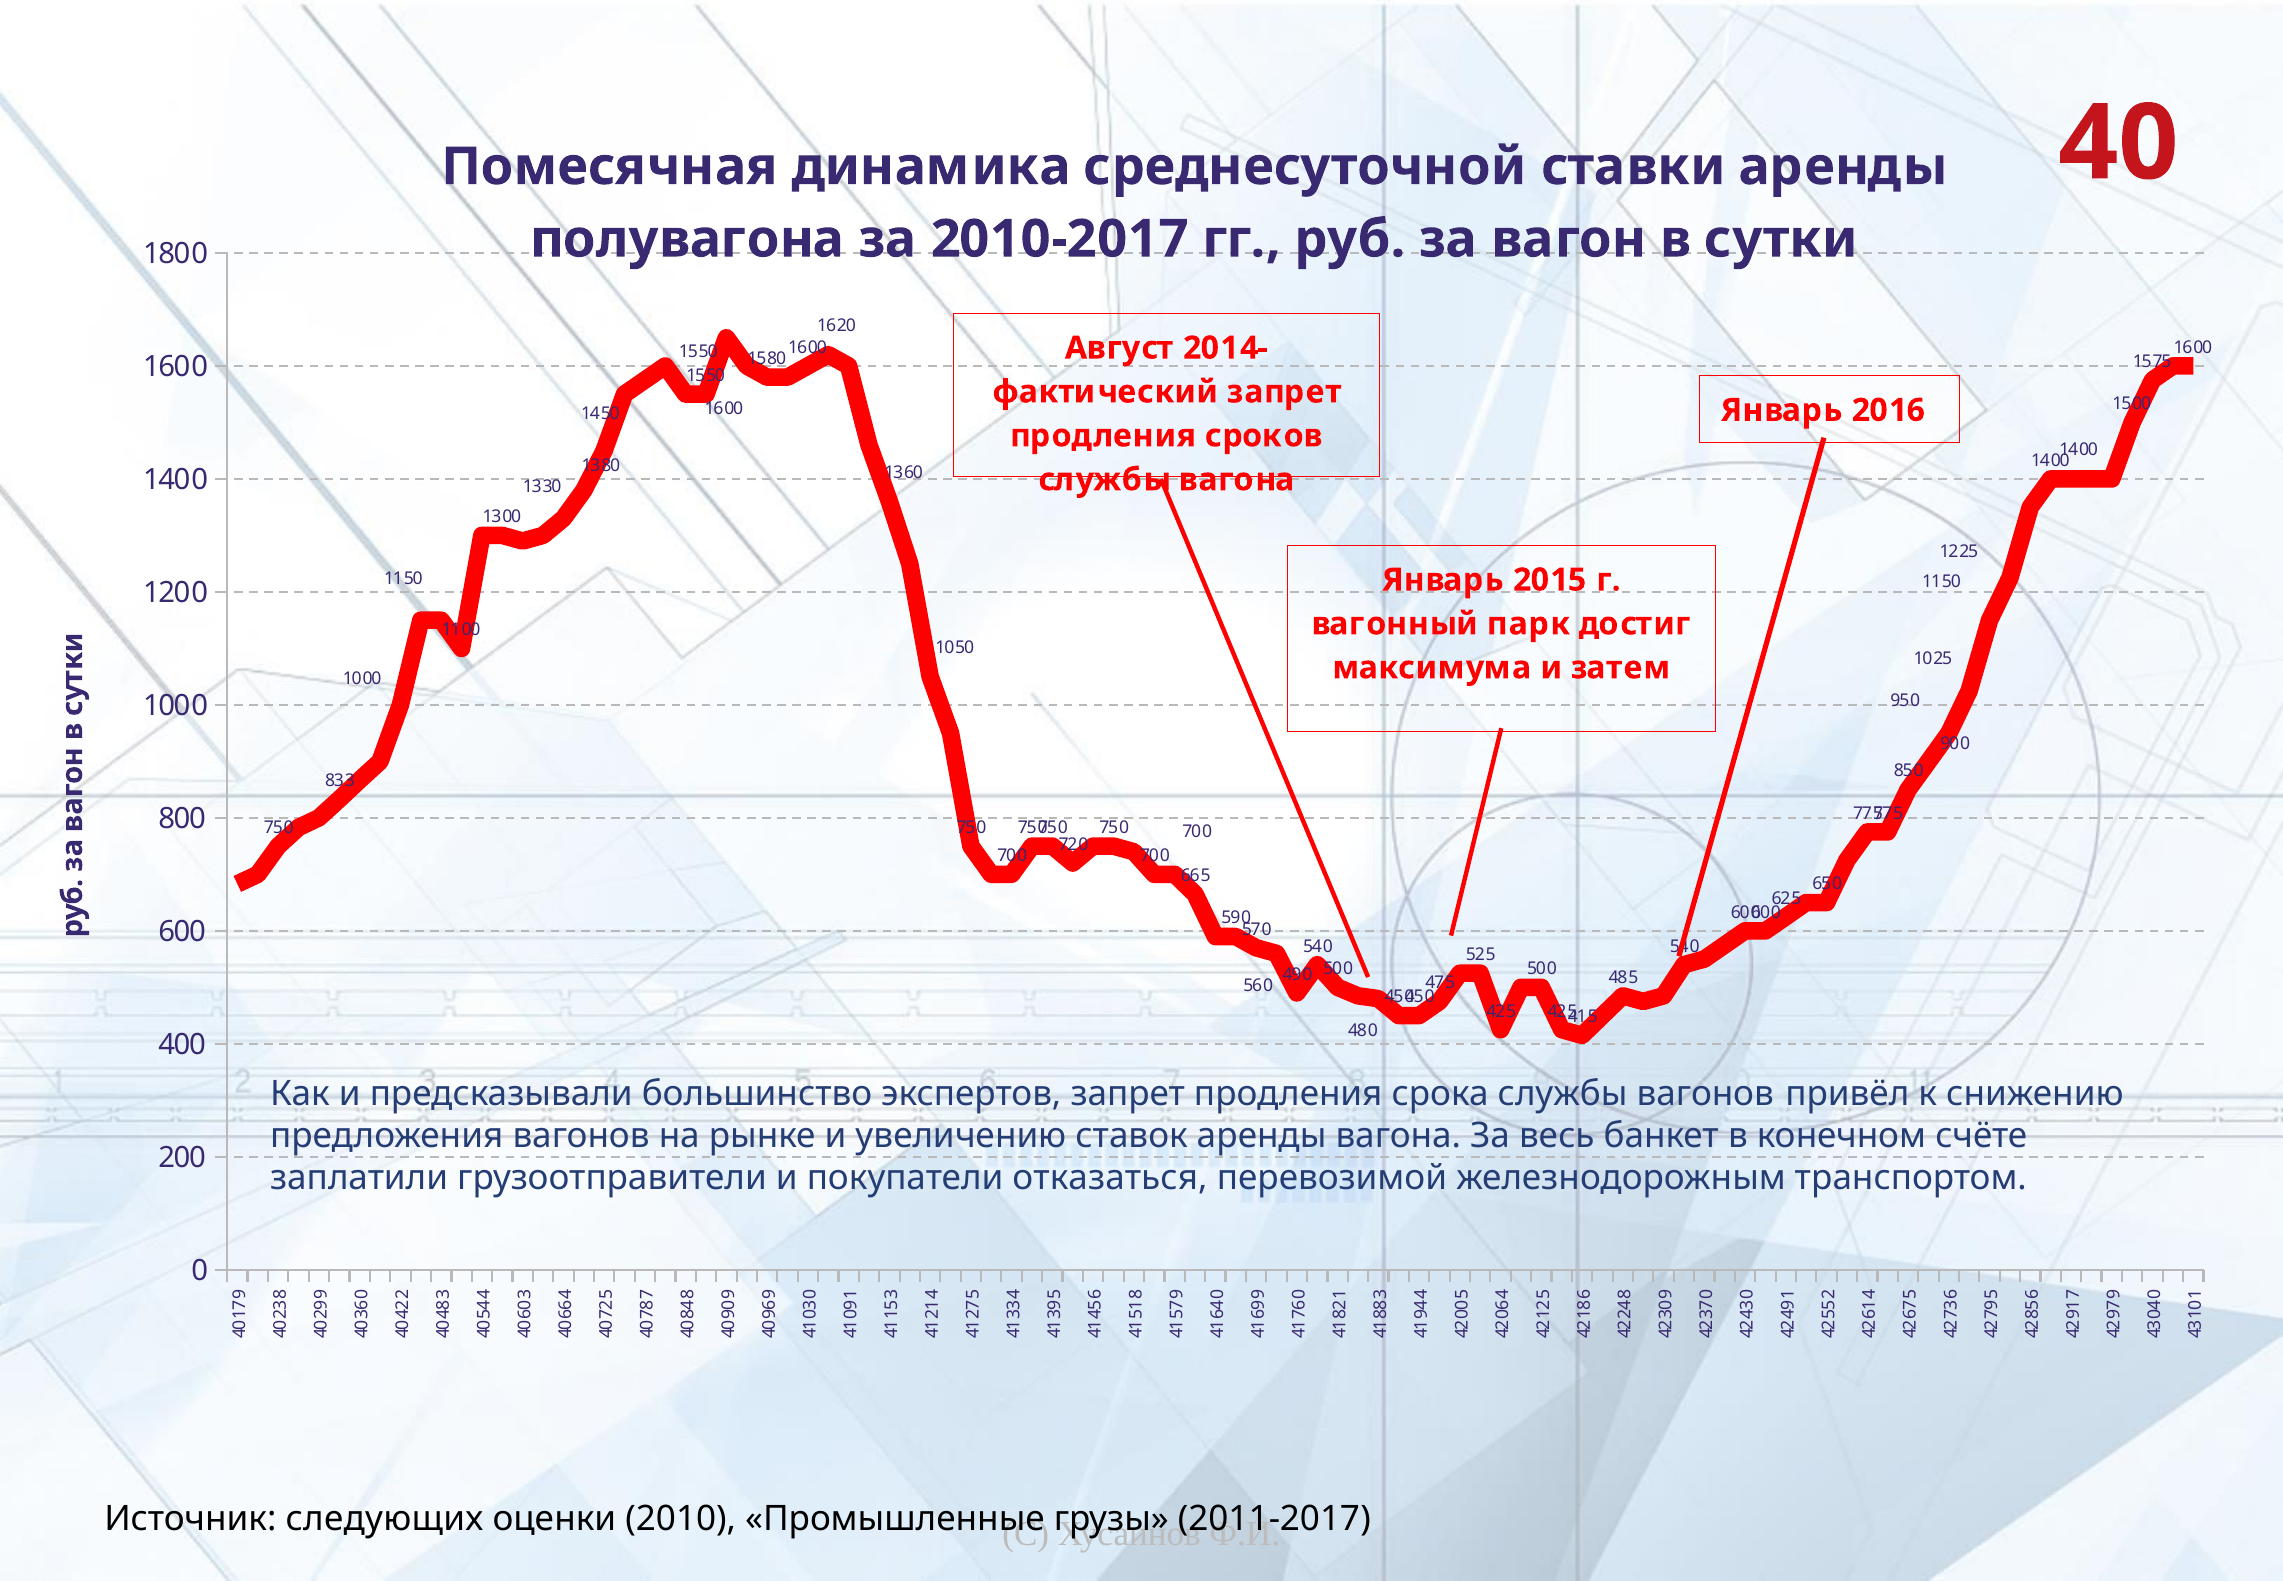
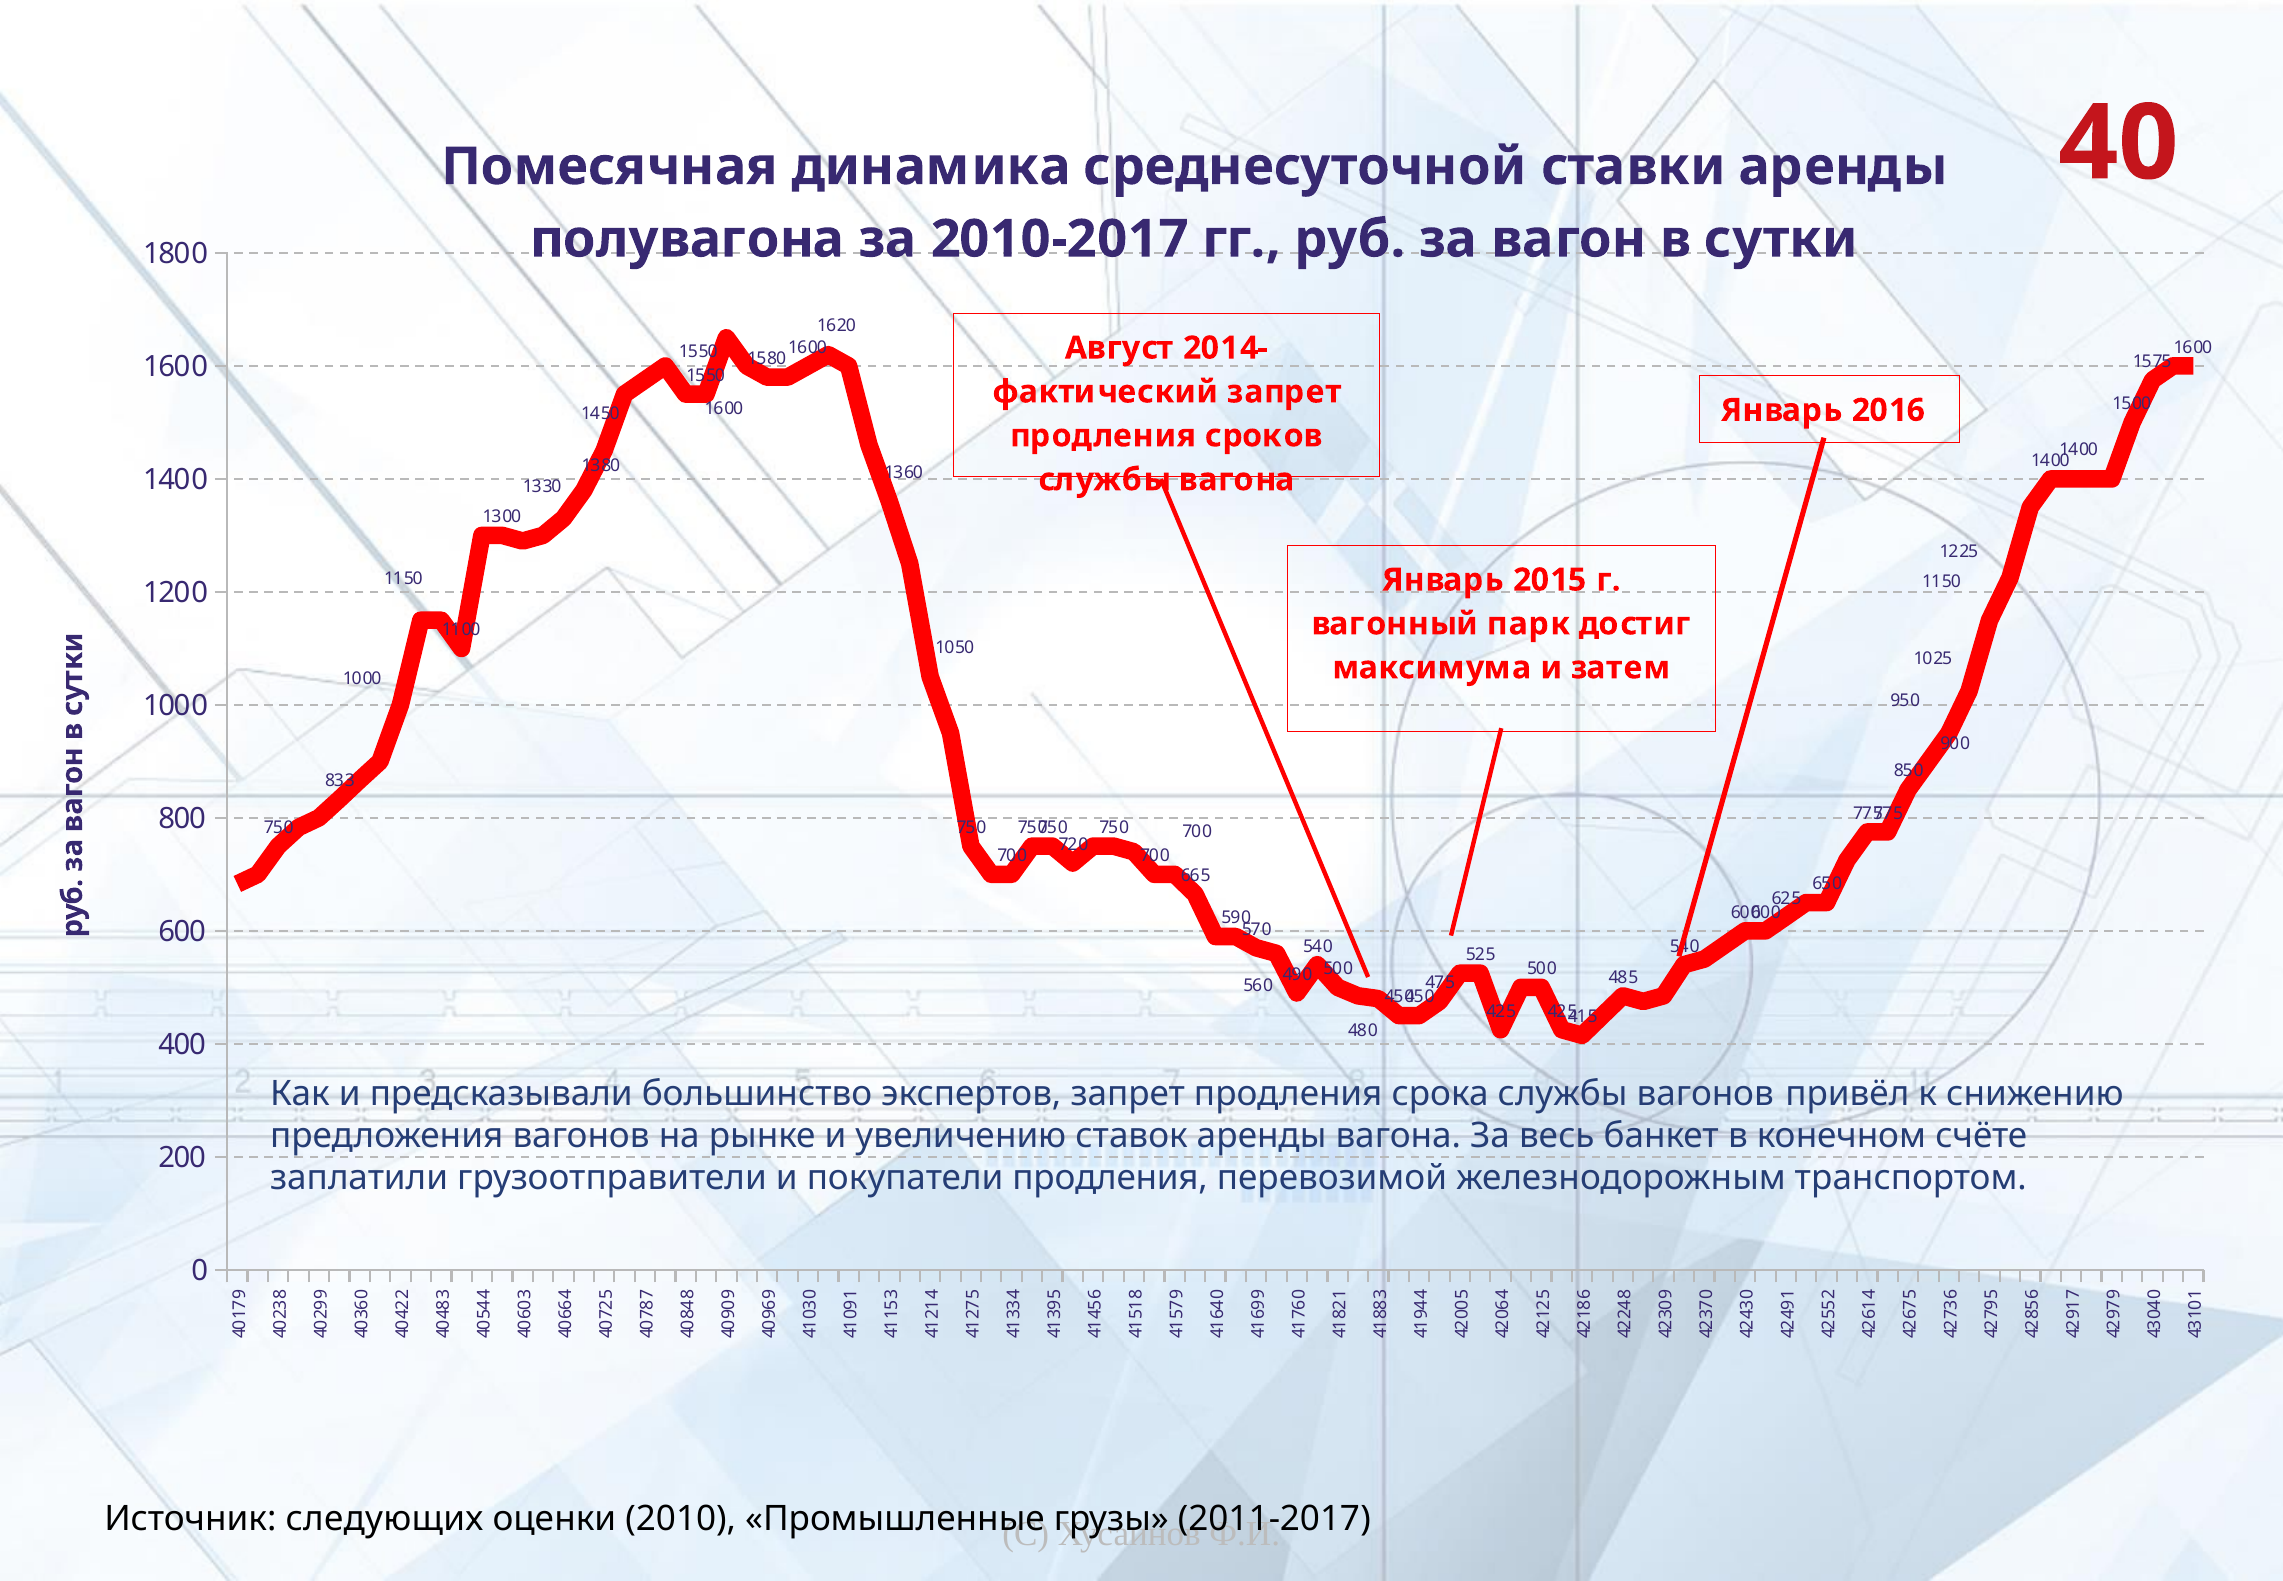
покупатели отказаться: отказаться -> продления (1110, 1178)
